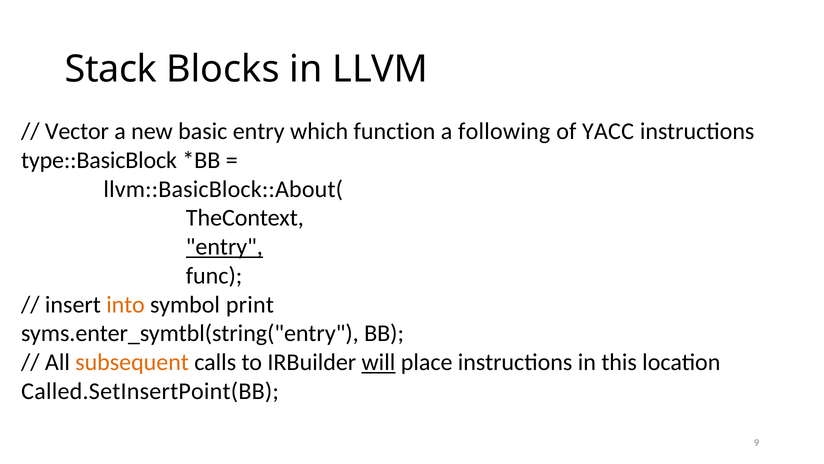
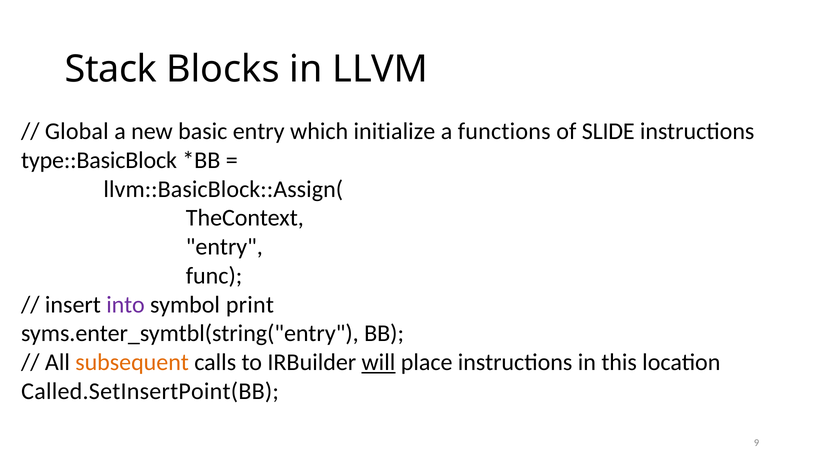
Vector: Vector -> Global (77, 131)
function: function -> initialize (394, 131)
following: following -> functions (504, 131)
YACC: YACC -> SLIDE (608, 131)
llvm::BasicBlock::About(: llvm::BasicBlock::About( -> llvm::BasicBlock::Assign( (223, 189)
entry underline: present -> none (224, 247)
into colour: orange -> purple (126, 304)
